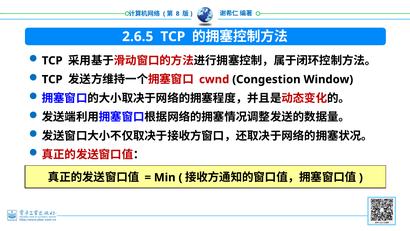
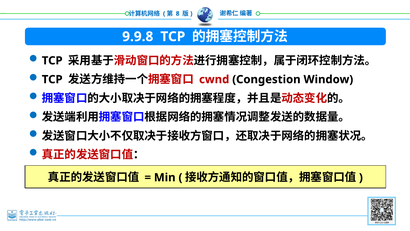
2.6.5: 2.6.5 -> 9.9.8 (138, 37)
